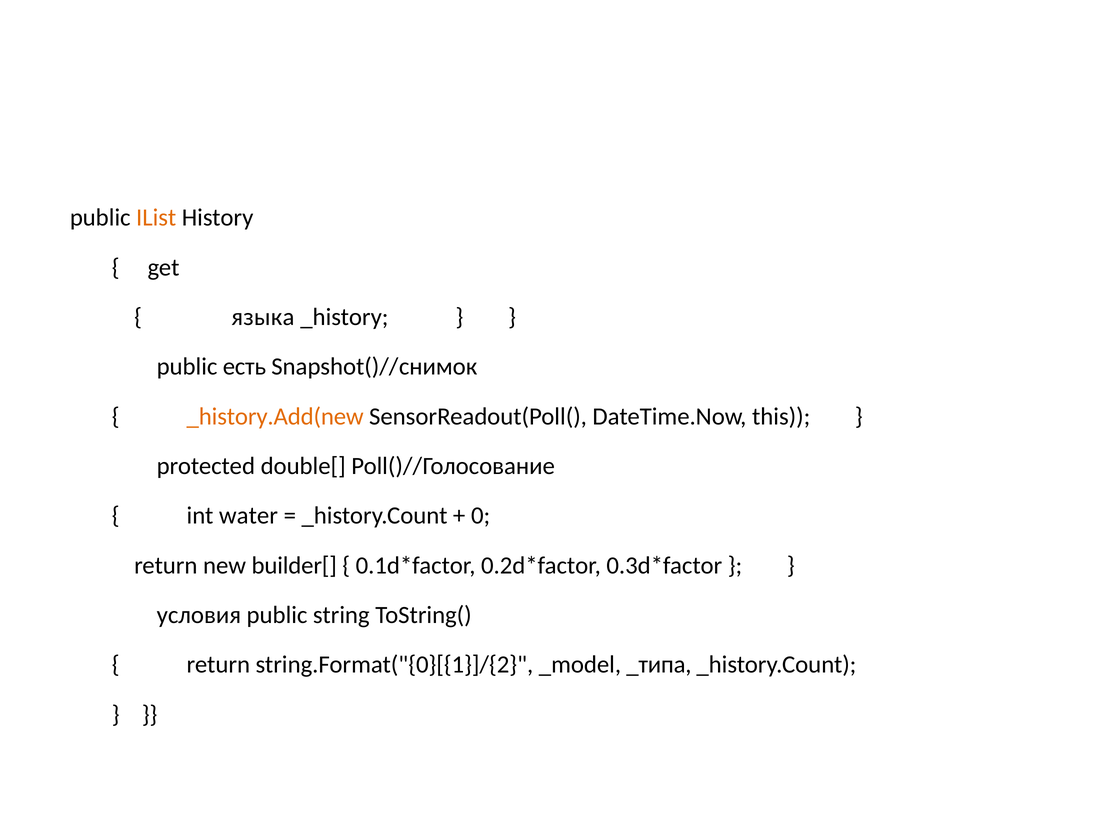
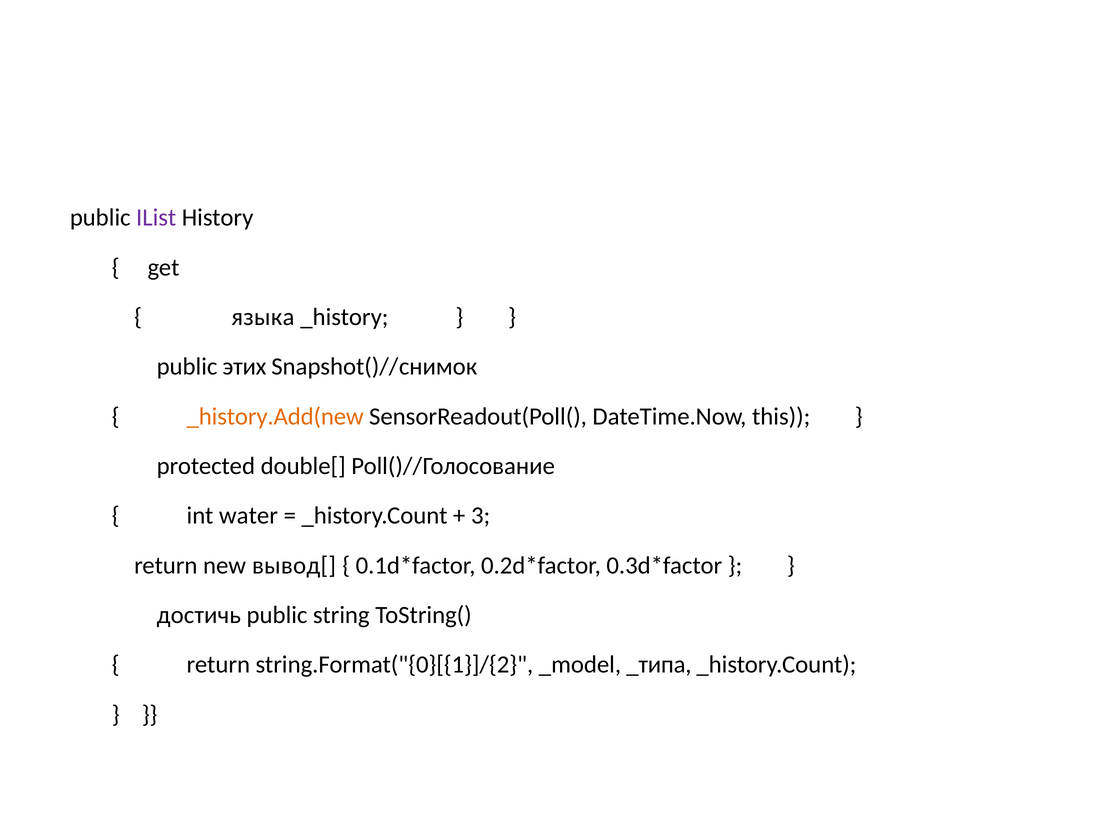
IList colour: orange -> purple (156, 218)
есть: есть -> этих (244, 367)
0: 0 -> 3 (481, 516)
builder[: builder[ -> вывод[ (294, 566)
условия: условия -> достичь (199, 615)
